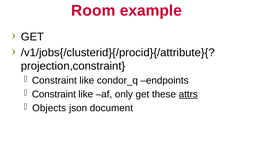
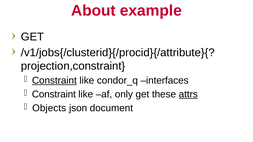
Room: Room -> About (93, 11)
Constraint underline: none -> present (54, 81)
endpoints: endpoints -> interfaces (165, 81)
